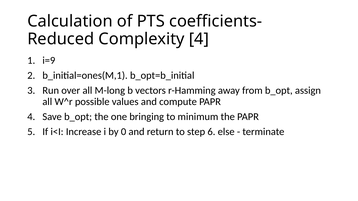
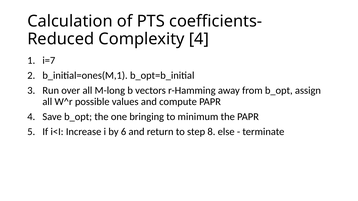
i=9: i=9 -> i=7 (49, 61)
0: 0 -> 6 (124, 132)
6: 6 -> 8 (211, 132)
